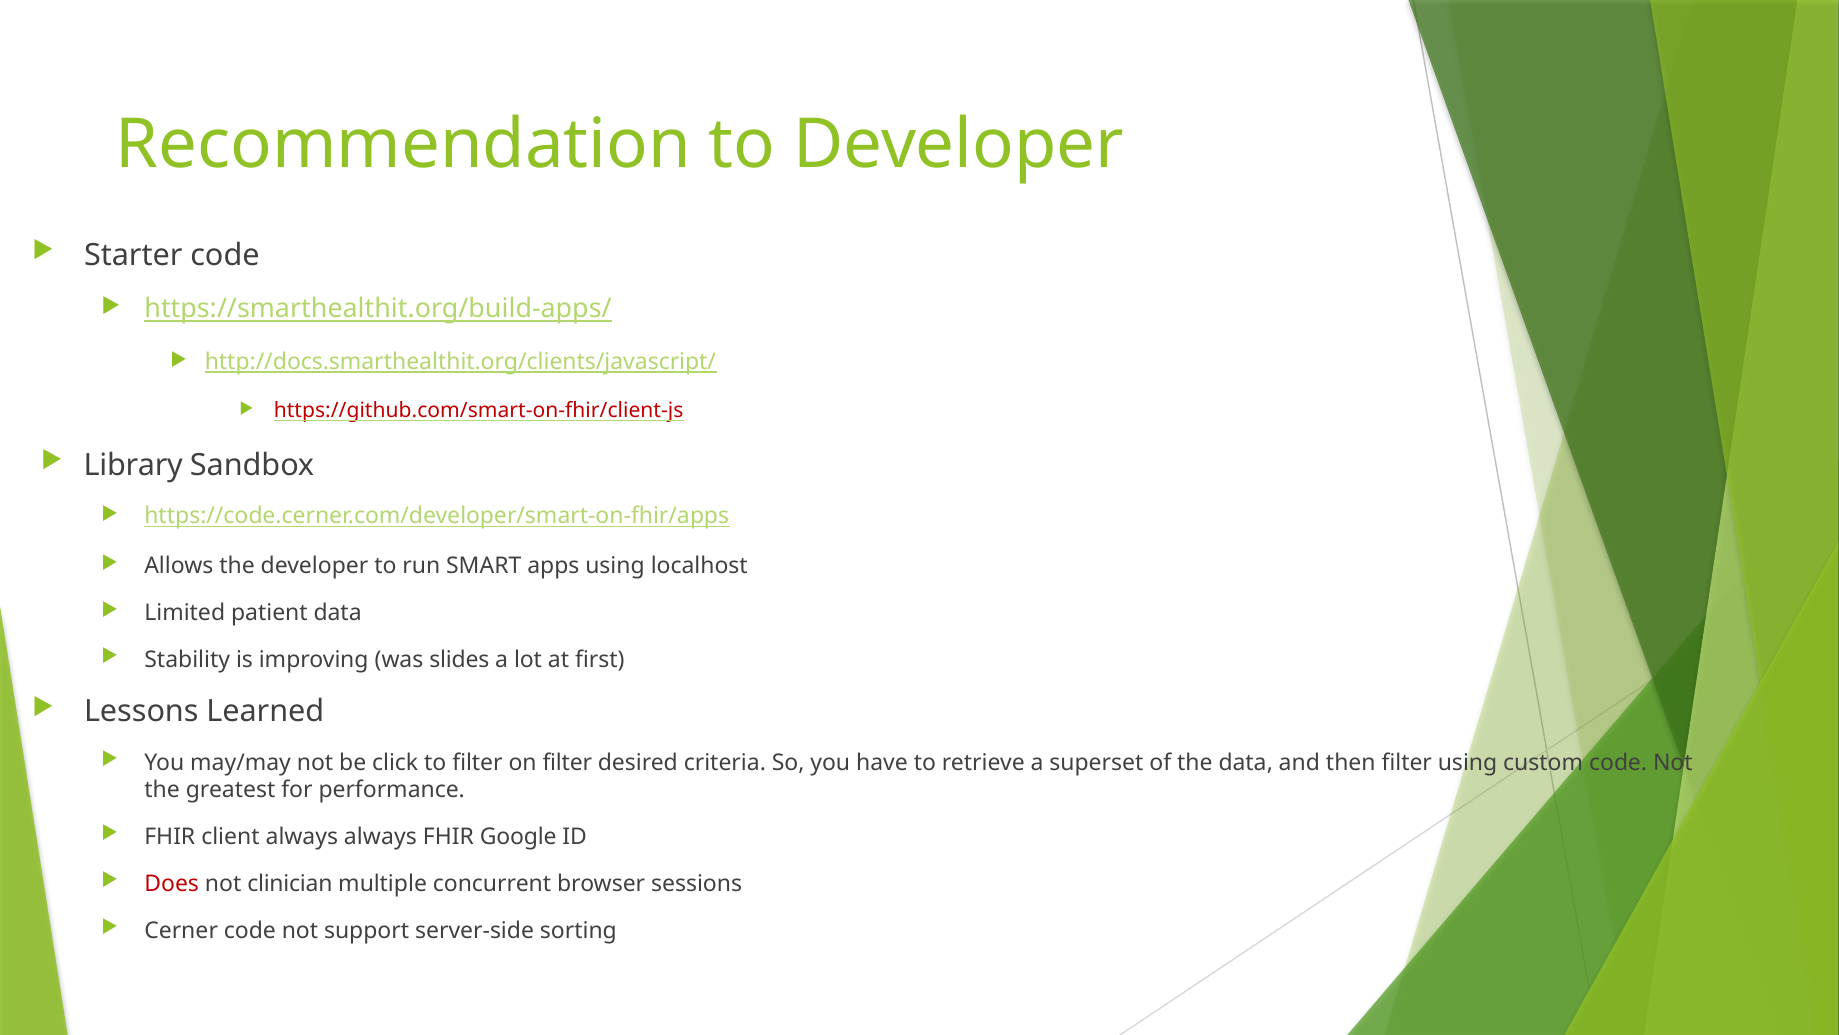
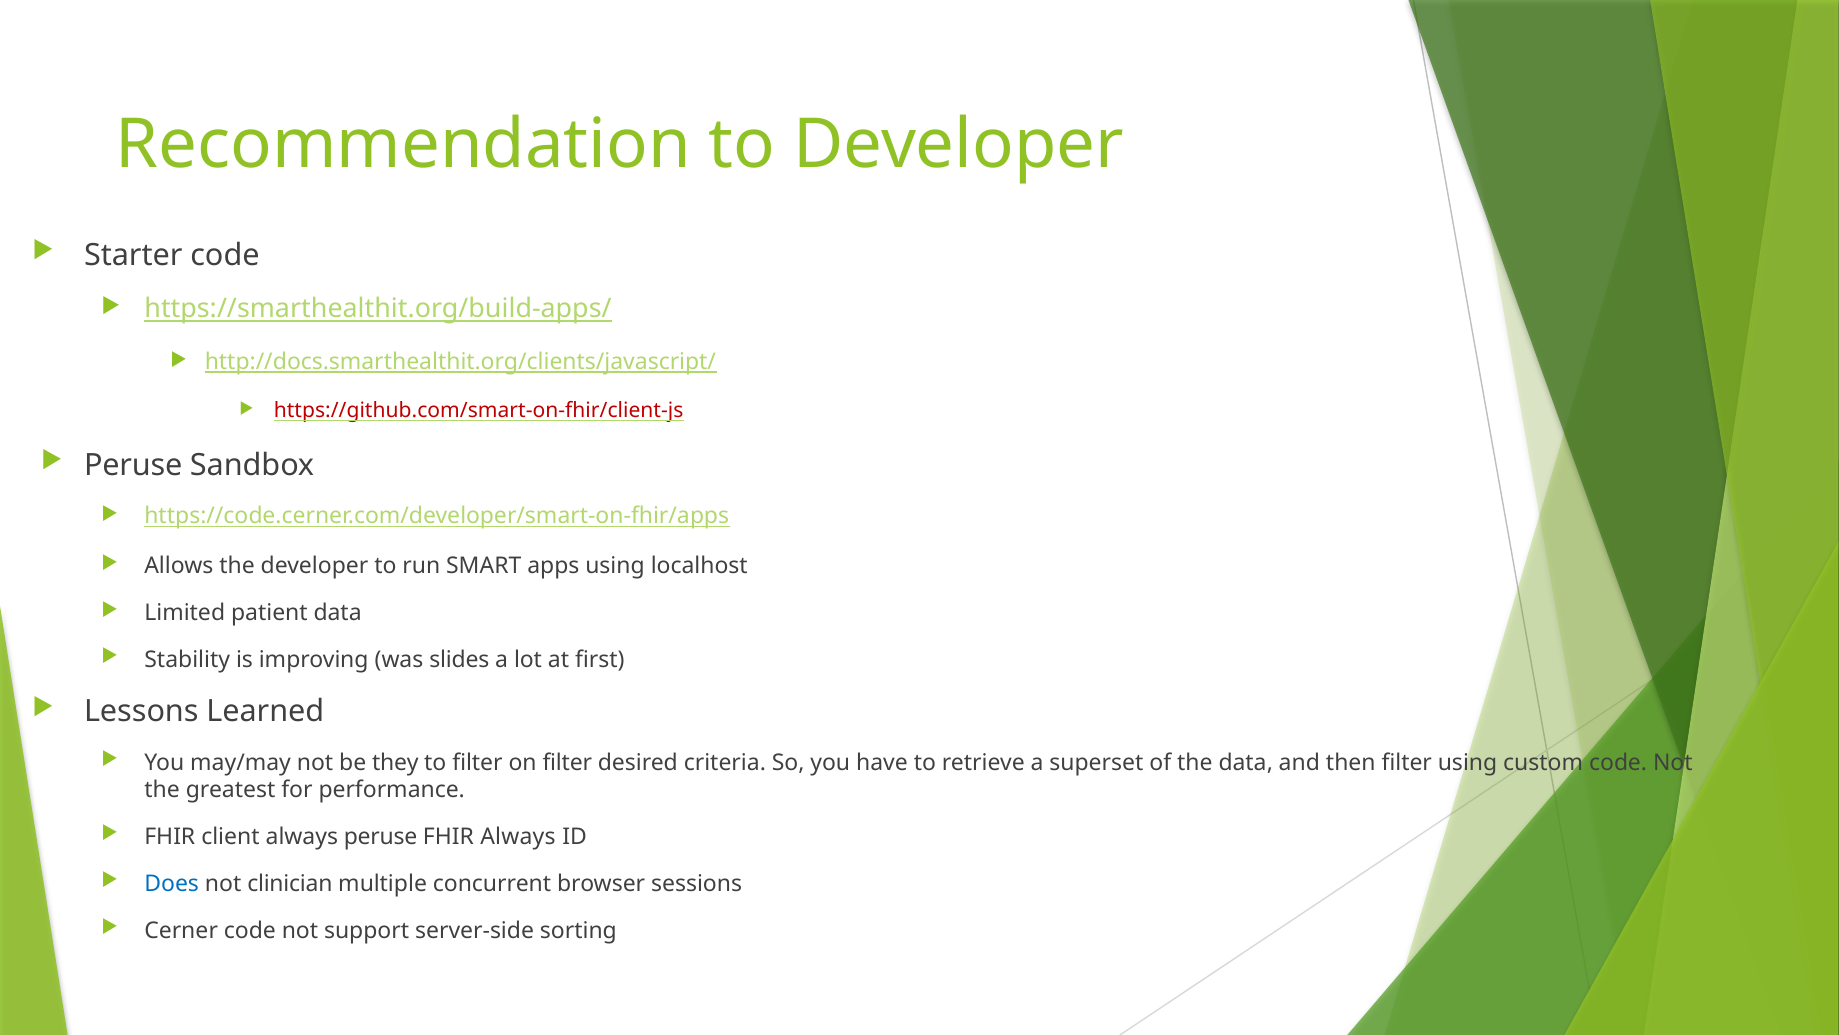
Library: Library -> Peruse (133, 465)
click: click -> they (395, 762)
always always: always -> peruse (381, 837)
FHIR Google: Google -> Always (518, 837)
Does colour: red -> blue (172, 883)
